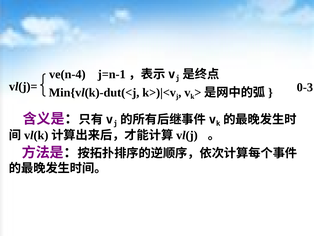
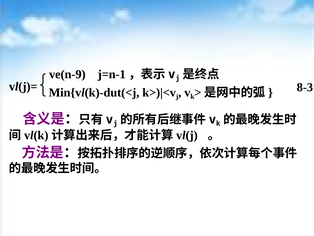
ve(n-4: ve(n-4 -> ve(n-9 (67, 74)
0-3: 0-3 -> 8-3 (305, 87)
